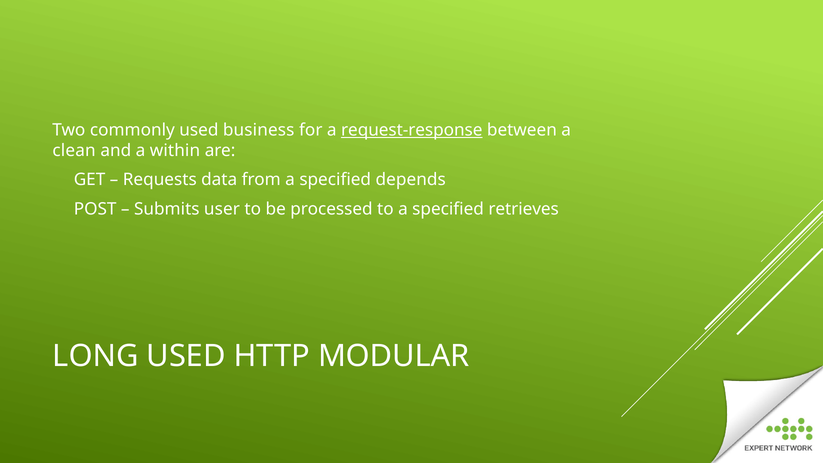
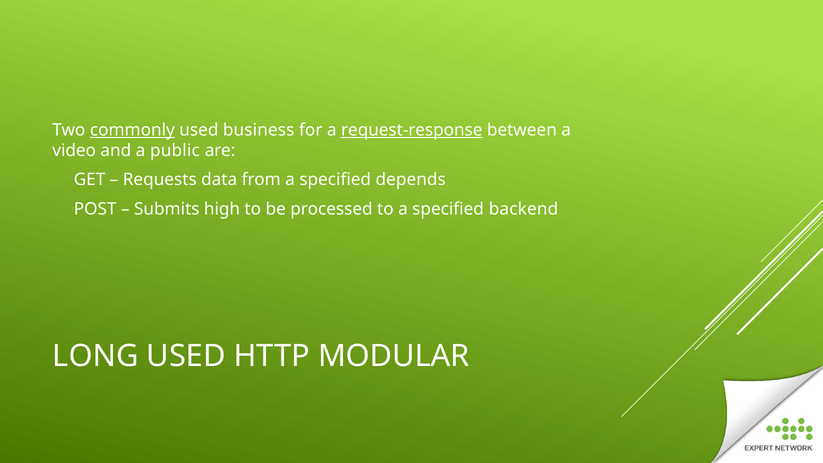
commonly underline: none -> present (132, 130)
clean: clean -> video (74, 151)
within: within -> public (175, 151)
user: user -> high (222, 209)
retrieves: retrieves -> backend (523, 209)
